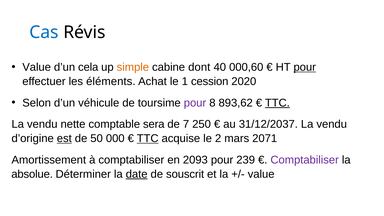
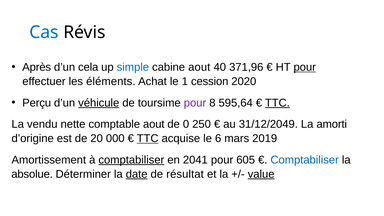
Value: Value -> Après (37, 67)
simple colour: orange -> blue (133, 67)
cabine dont: dont -> aout (199, 67)
000,60: 000,60 -> 371,96 (246, 67)
Selon: Selon -> Perçu (37, 103)
véhicule underline: none -> present (99, 103)
893,62: 893,62 -> 595,64 (236, 103)
comptable sera: sera -> aout (154, 124)
7: 7 -> 0 (186, 124)
31/12/2037: 31/12/2037 -> 31/12/2049 (268, 124)
vendu: vendu -> amorti (332, 124)
est underline: present -> none (64, 138)
50: 50 -> 20 (97, 138)
2: 2 -> 6 (218, 138)
2071: 2071 -> 2019 (265, 138)
comptabiliser underline: none -> present (131, 160)
2093: 2093 -> 2041 (195, 160)
239: 239 -> 605 (246, 160)
Comptabiliser colour: purple -> blue (305, 160)
souscrit: souscrit -> résultat (185, 174)
value underline: none -> present (261, 174)
